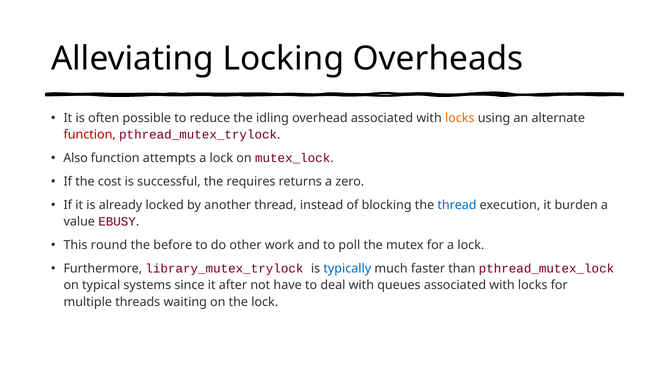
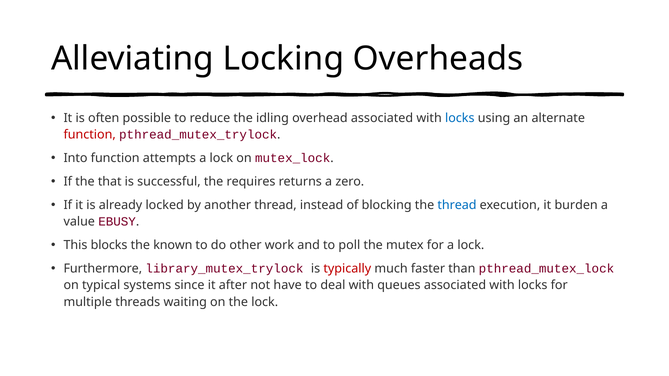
locks colour: orange -> blue (460, 118)
Also: Also -> Into (76, 158)
cost: cost -> that (110, 182)
round: round -> blocks (109, 245)
before: before -> known (173, 245)
typically colour: blue -> red (347, 269)
